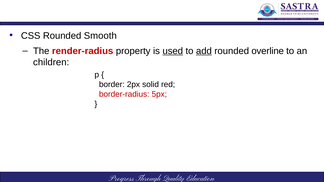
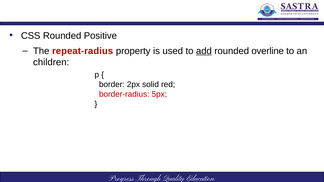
Smooth: Smooth -> Positive (100, 36)
render-radius: render-radius -> repeat-radius (83, 51)
used underline: present -> none (173, 51)
